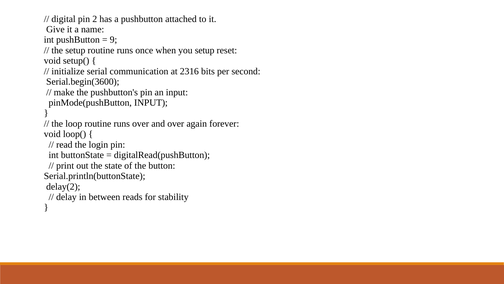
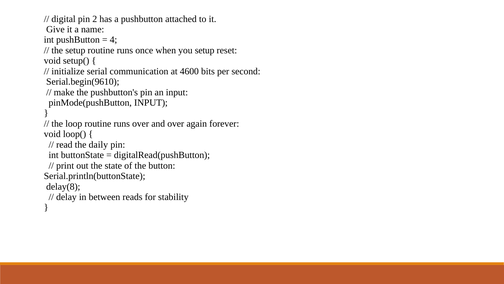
9: 9 -> 4 (113, 40)
2316: 2316 -> 4600 (189, 71)
Serial.begin(3600: Serial.begin(3600 -> Serial.begin(9610 (83, 82)
login: login -> daily (98, 144)
delay(2: delay(2 -> delay(8 (63, 186)
